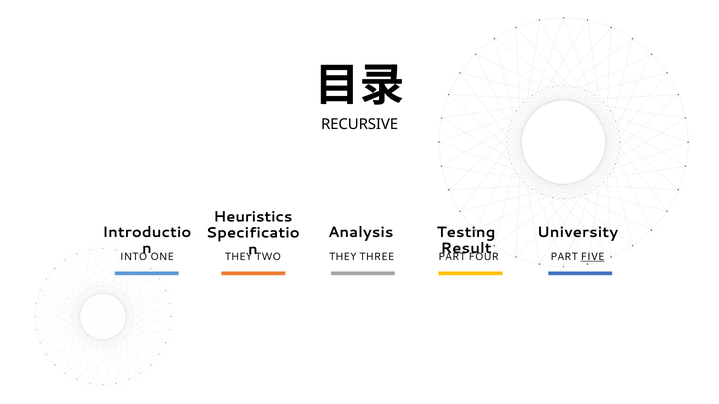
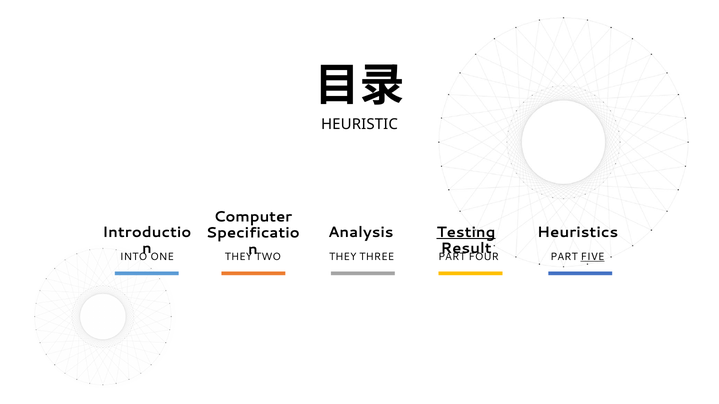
RECURSIVE: RECURSIVE -> HEURISTIC (359, 124)
Heuristics: Heuristics -> Computer (253, 217)
Testing underline: none -> present (466, 232)
University: University -> Heuristics (578, 233)
